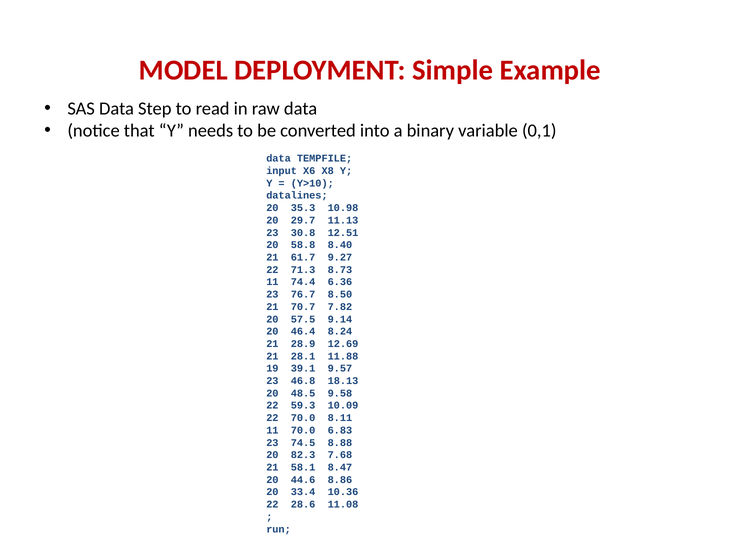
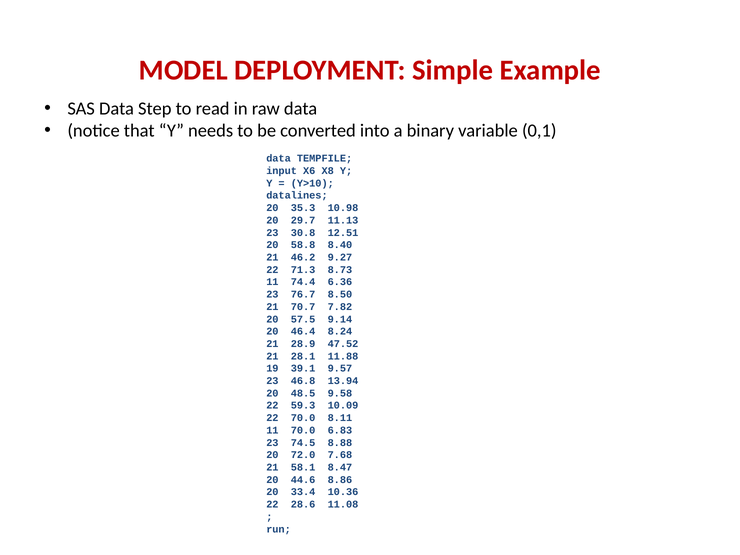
61.7: 61.7 -> 46.2 (303, 257)
12.69: 12.69 -> 47.52 (343, 344)
18.13: 18.13 -> 13.94 (343, 381)
82.3: 82.3 -> 72.0 (303, 455)
